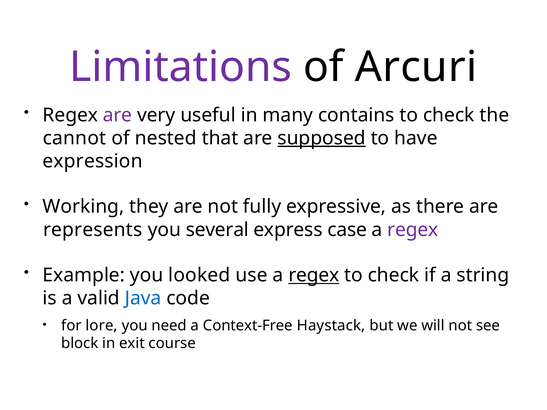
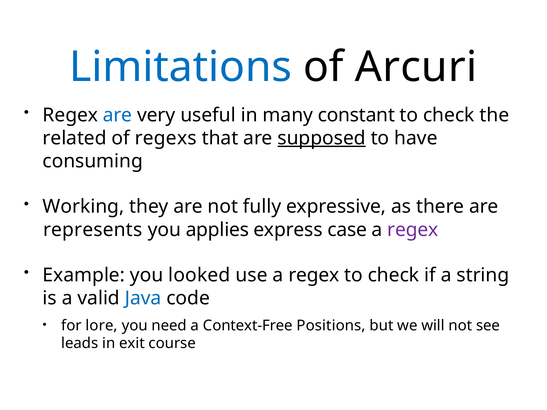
Limitations colour: purple -> blue (181, 67)
are colour: purple -> blue (118, 115)
contains: contains -> constant (356, 115)
cannot: cannot -> related (75, 138)
nested: nested -> regexs (166, 138)
expression: expression -> consuming (93, 161)
several: several -> applies (217, 230)
regex underline: present -> none (314, 275)
Haystack: Haystack -> Positions (331, 326)
block: block -> leads (80, 344)
